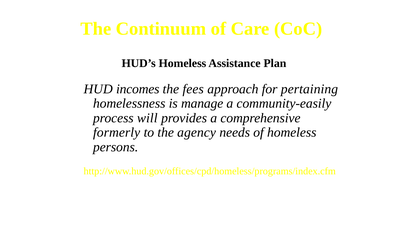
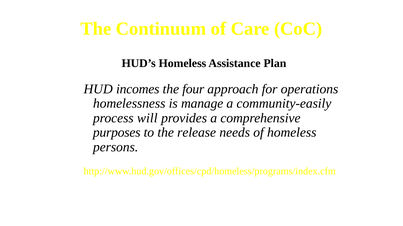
fees: fees -> four (193, 89)
pertaining: pertaining -> operations (310, 89)
formerly: formerly -> purposes (117, 133)
agency: agency -> release (197, 133)
